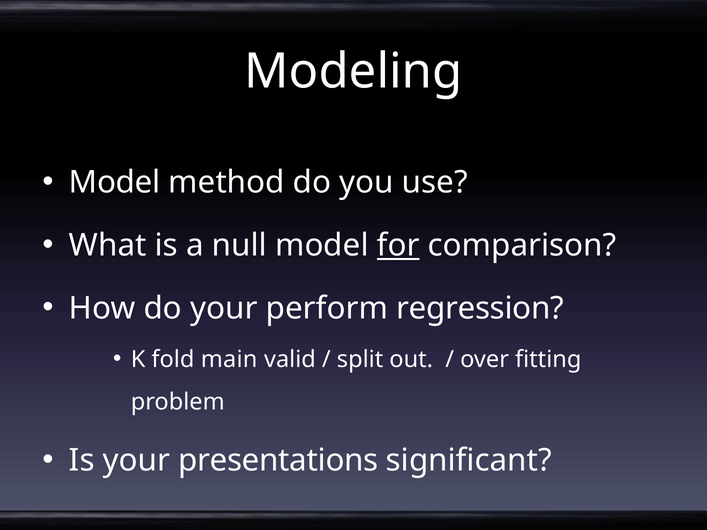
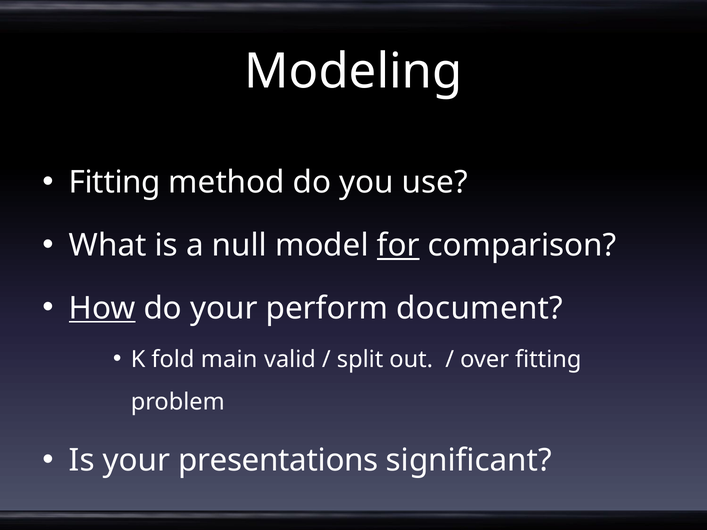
Model: Model -> Fitting (115, 183)
How underline: none -> present (102, 308)
regression: regression -> document (480, 308)
